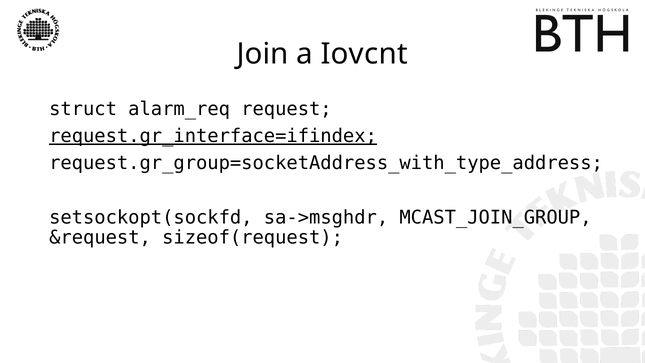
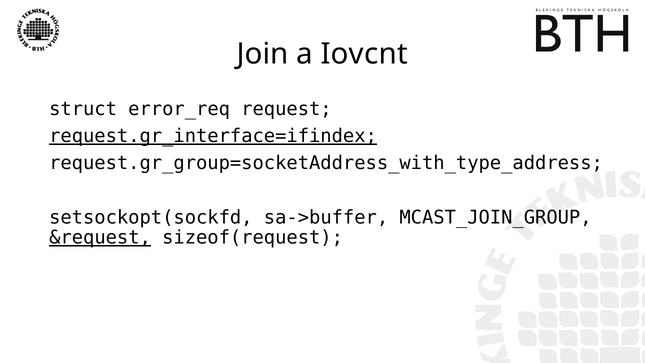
alarm_req: alarm_req -> error_req (179, 109)
sa->msghdr: sa->msghdr -> sa->buffer (326, 217)
&request underline: none -> present (100, 238)
